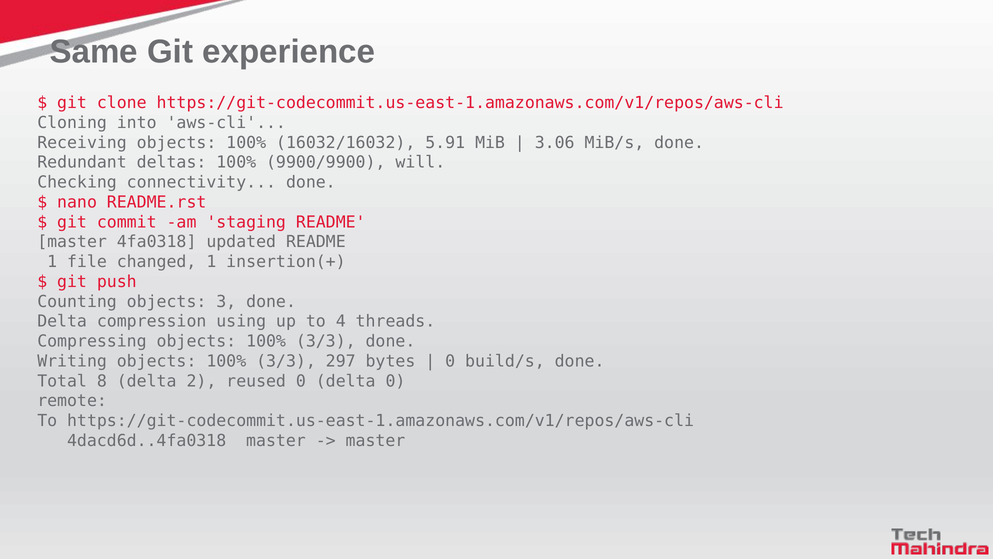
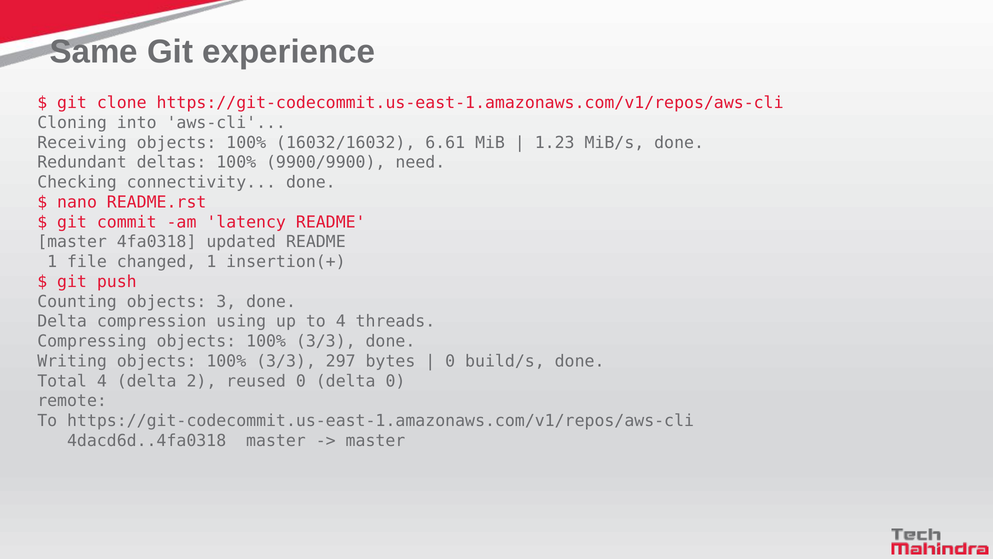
5.91: 5.91 -> 6.61 (445, 143)
3.06: 3.06 -> 1.23 (555, 143)
will: will -> need (420, 162)
staging: staging -> latency (246, 222)
Total 8: 8 -> 4 (102, 381)
